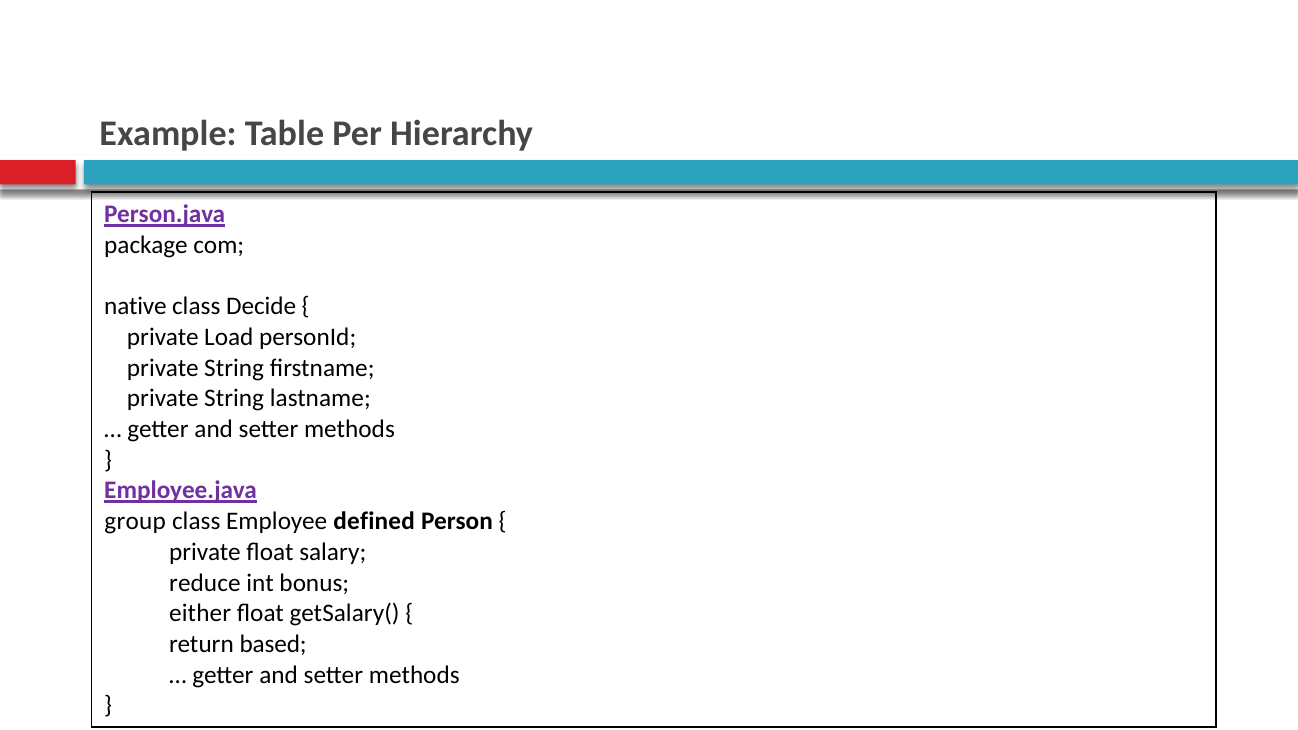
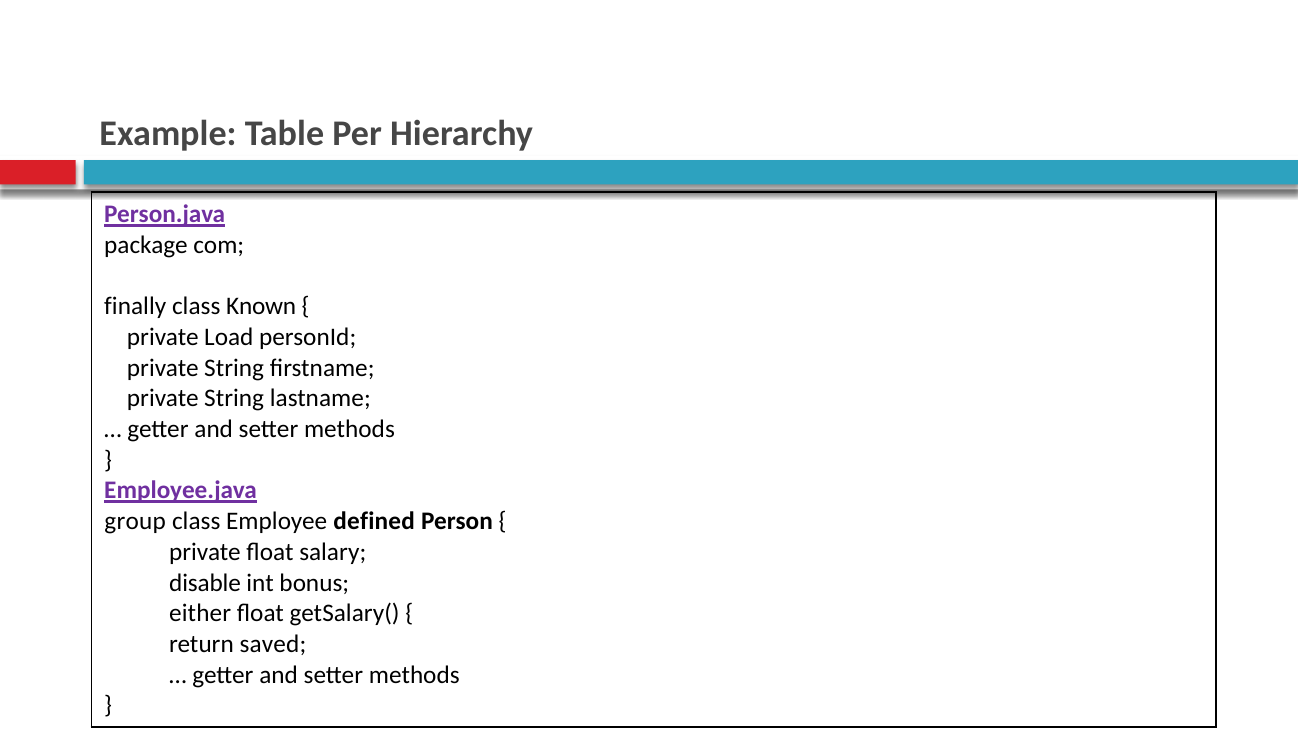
native: native -> finally (135, 306)
Decide: Decide -> Known (261, 306)
reduce: reduce -> disable (205, 583)
based: based -> saved (273, 644)
